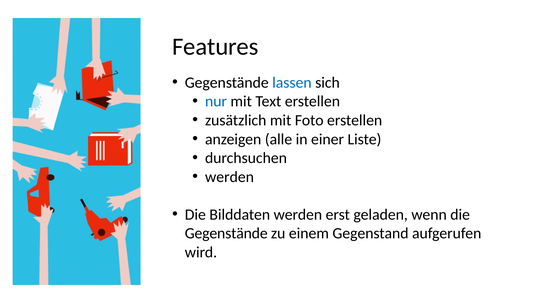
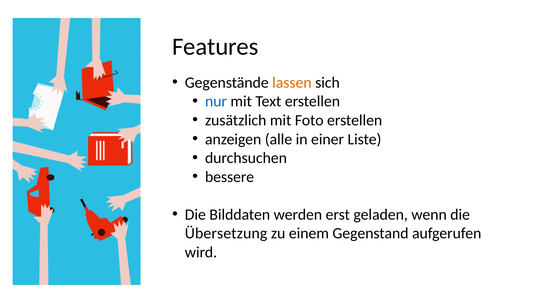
lassen colour: blue -> orange (292, 83)
werden: werden -> bessere (230, 177)
Gegenstände: Gegenstände -> Übersetzung (226, 234)
